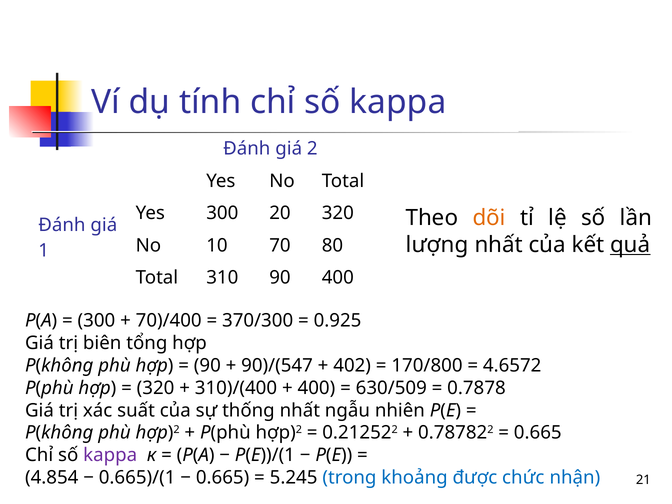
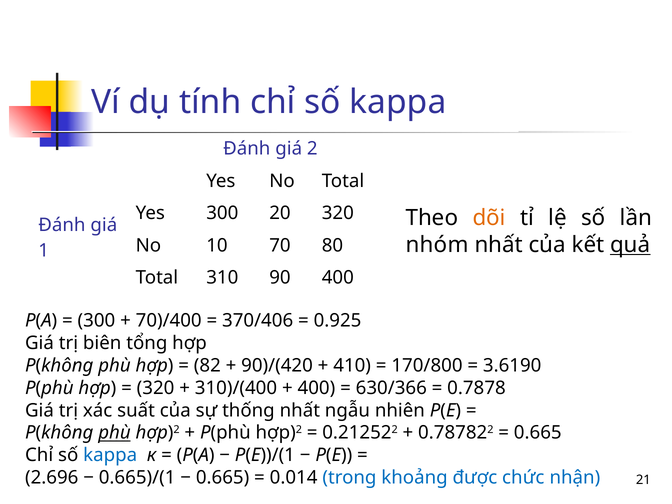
lượng: lượng -> nhóm (437, 245)
370/300: 370/300 -> 370/406 (258, 321)
90: 90 -> 82 (207, 366)
90)/(547: 90)/(547 -> 90)/(420 (277, 366)
402: 402 -> 410 (352, 366)
4.6572: 4.6572 -> 3.6190 (512, 366)
630/509: 630/509 -> 630/366 (391, 388)
phù underline: none -> present (115, 433)
kappa colour: purple -> blue (110, 455)
4.854: 4.854 -> 2.696 (52, 478)
5.245: 5.245 -> 0.014 (294, 478)
